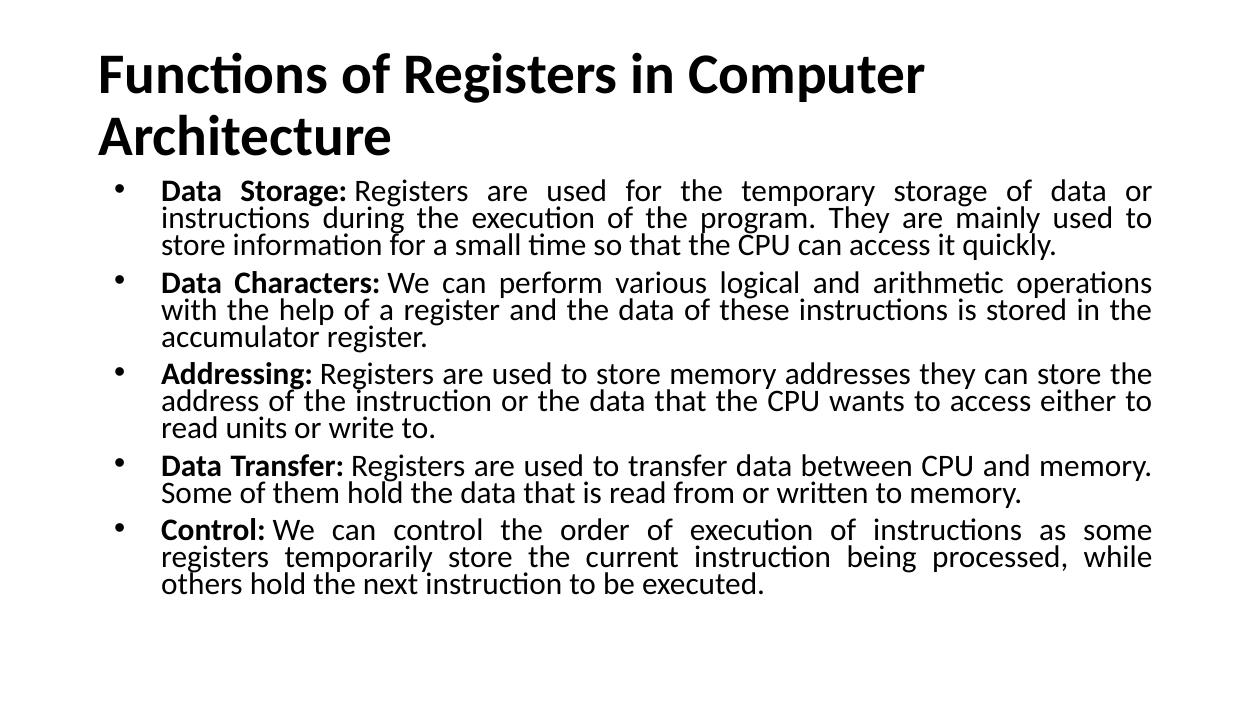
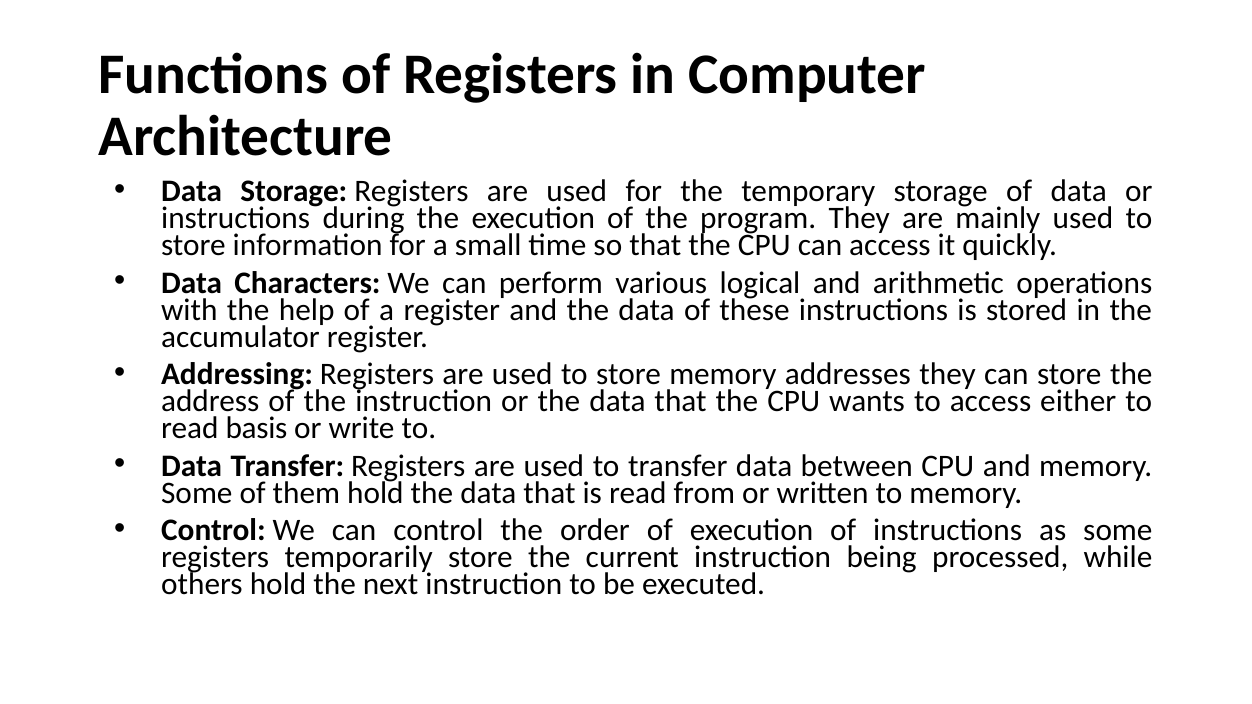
units: units -> basis (256, 429)
